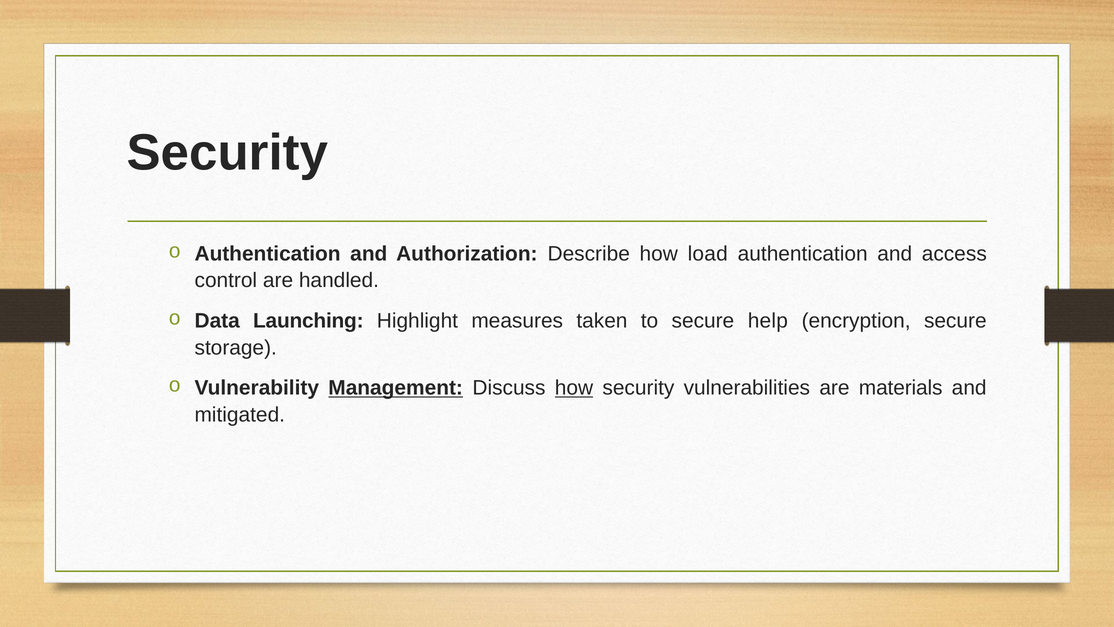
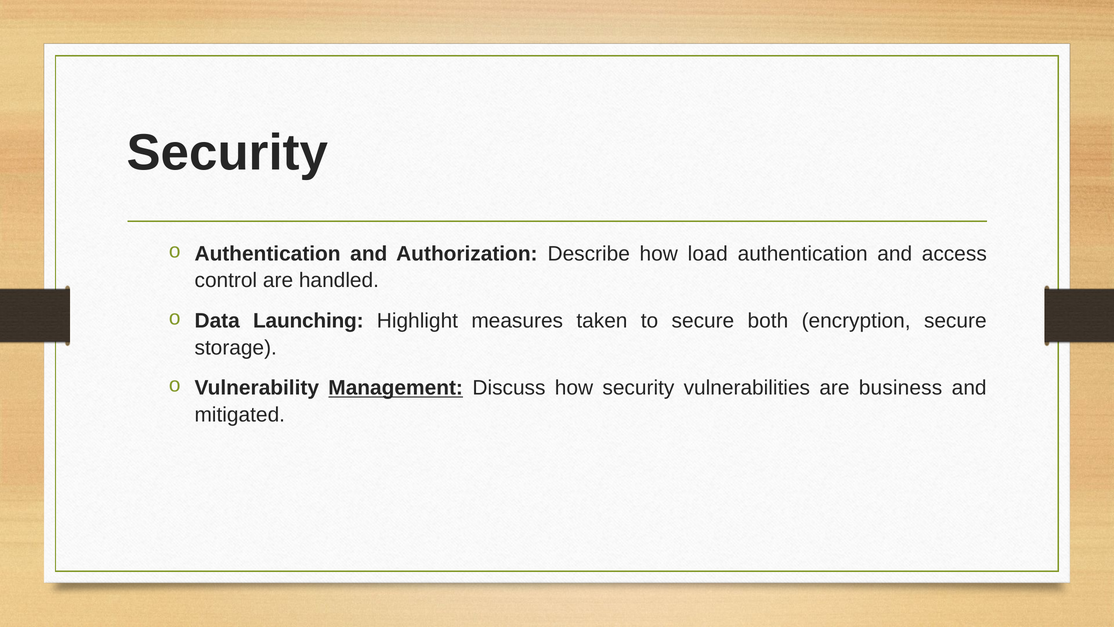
help: help -> both (768, 321)
how underline: present -> none (574, 388)
materials: materials -> business (901, 388)
